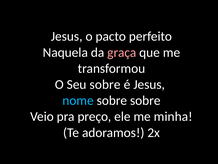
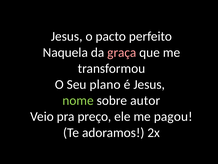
Seu sobre: sobre -> plano (105, 84)
nome colour: light blue -> light green (78, 100)
sobre sobre: sobre -> autor (145, 100)
minha: minha -> pagou (173, 116)
